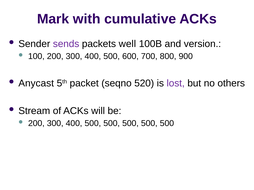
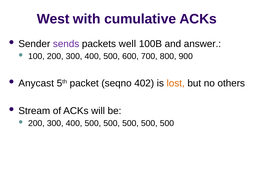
Mark: Mark -> West (53, 19)
version: version -> answer (202, 44)
520: 520 -> 402 (144, 83)
lost colour: purple -> orange (176, 83)
